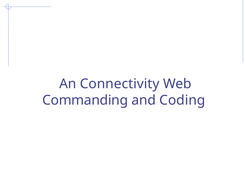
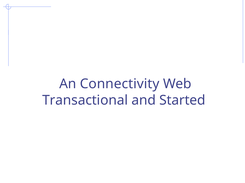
Commanding: Commanding -> Transactional (85, 101)
Coding: Coding -> Started (182, 101)
